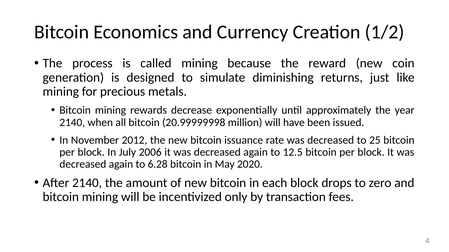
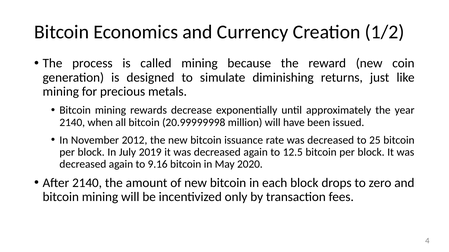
2006: 2006 -> 2019 (150, 152)
6.28: 6.28 -> 9.16 (158, 165)
